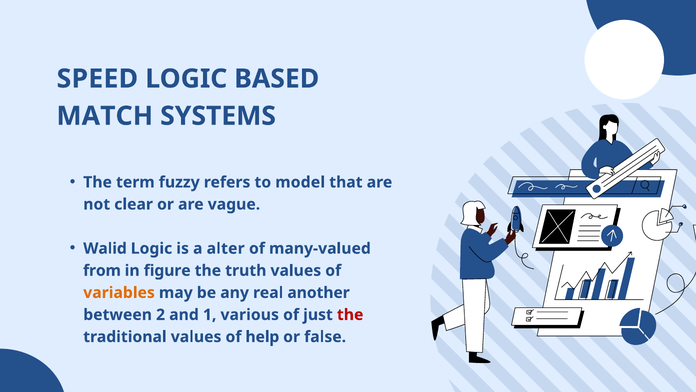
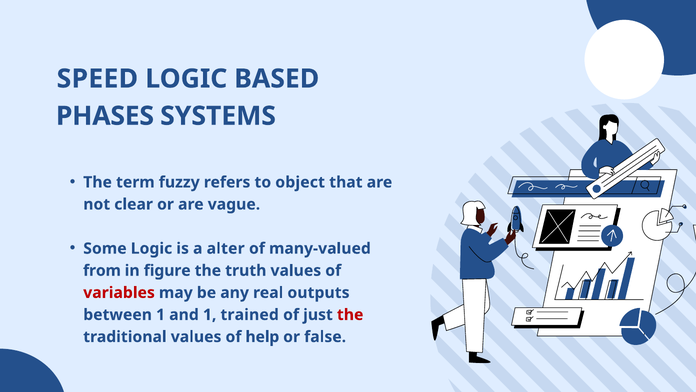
MATCH: MATCH -> PHASES (105, 116)
model: model -> object (300, 182)
Walid: Walid -> Some (105, 248)
variables colour: orange -> red (119, 292)
another: another -> outputs (318, 292)
between 2: 2 -> 1 (161, 314)
various: various -> trained (250, 314)
